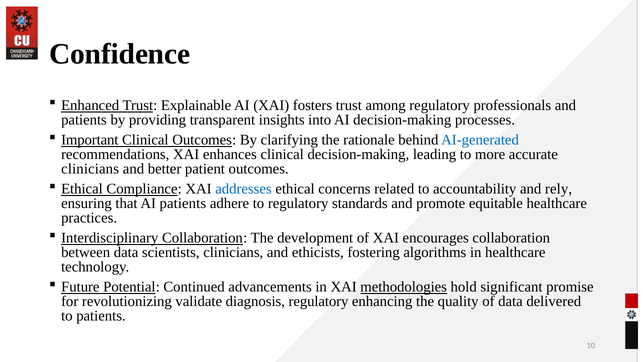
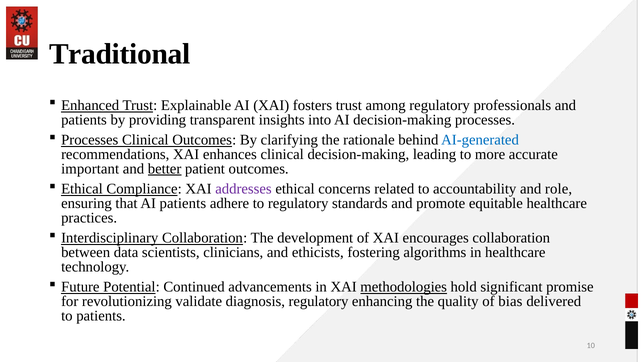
Confidence: Confidence -> Traditional (120, 54)
Important: Important -> Processes (90, 140)
clinicians: clinicians -> important (90, 169)
better underline: none -> present (165, 169)
addresses colour: blue -> purple (244, 189)
rely: rely -> role (559, 189)
of data: data -> bias (510, 302)
